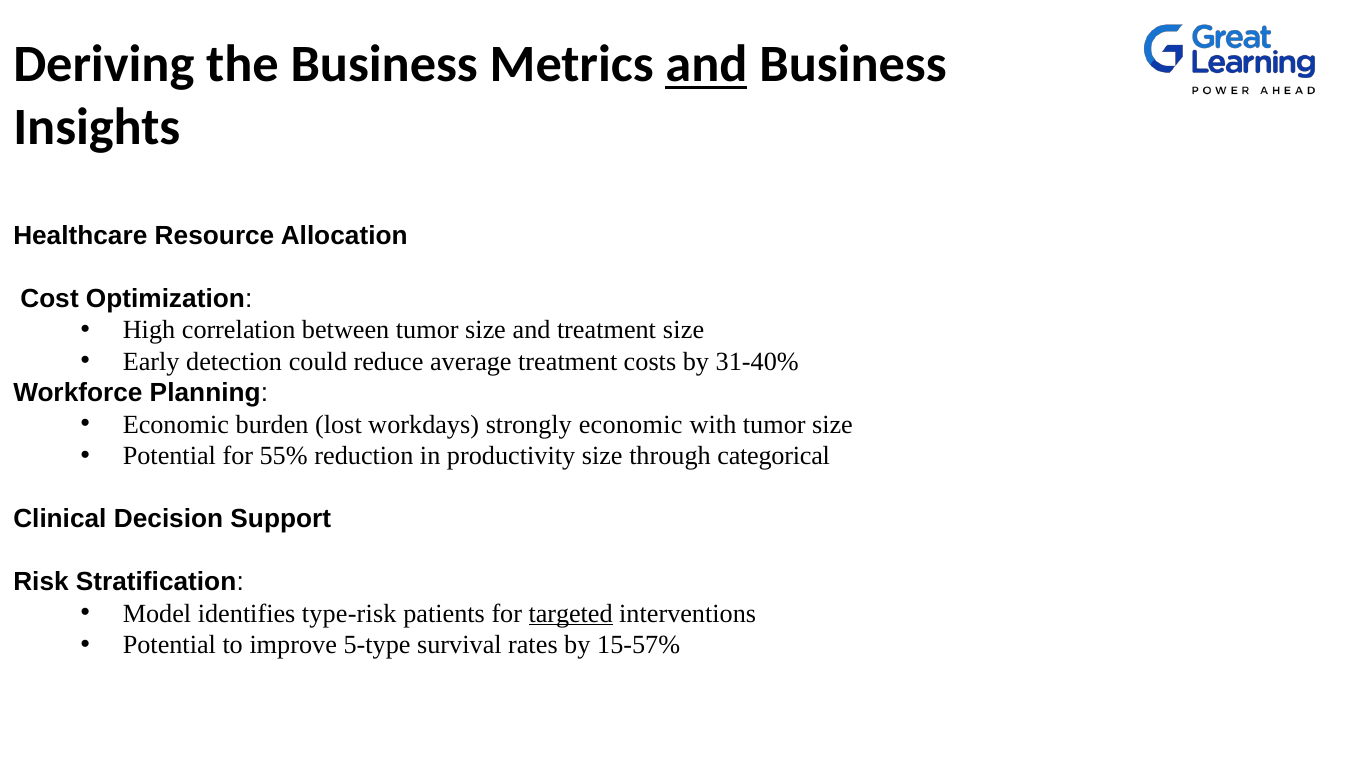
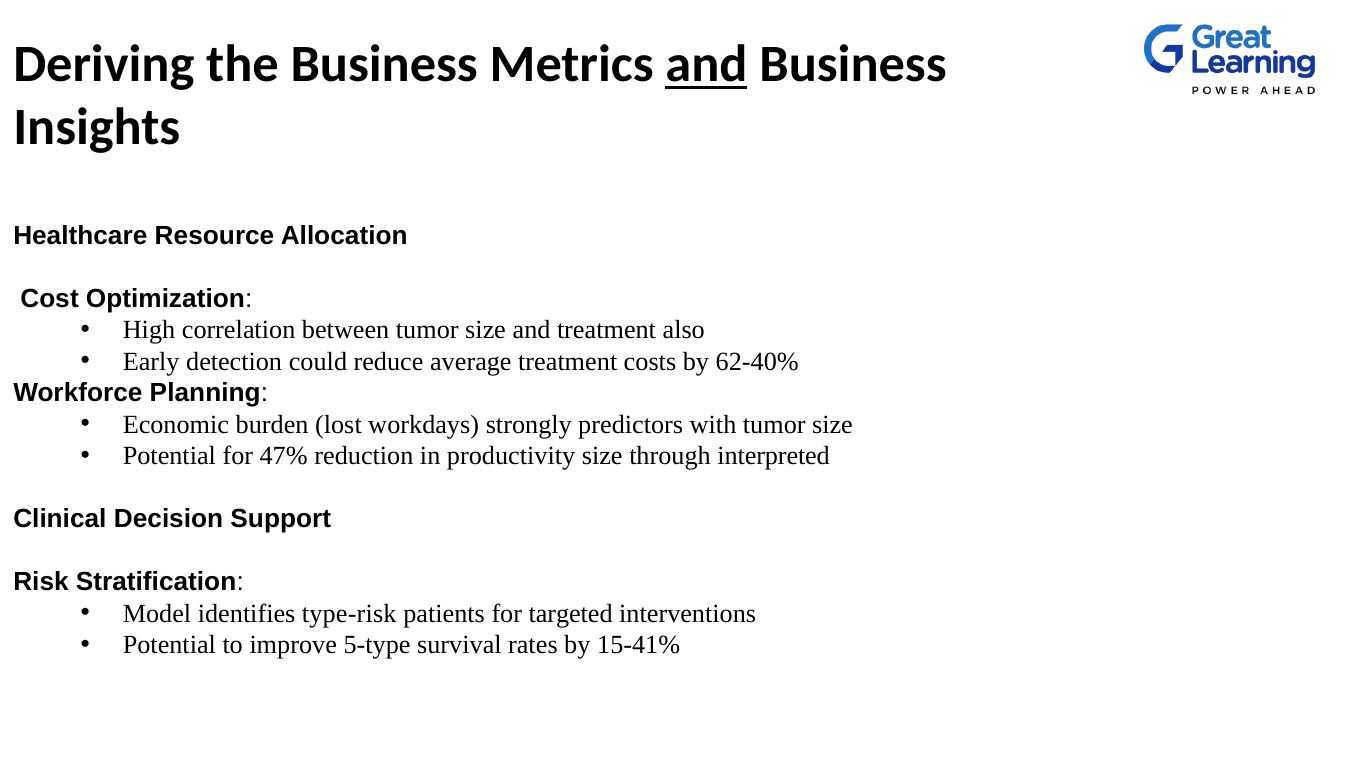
treatment size: size -> also (684, 330)
31-40%: 31-40% -> 62-40% (757, 362)
strongly economic: economic -> predictors (631, 425)
55%: 55% -> 47% (284, 456)
categorical: categorical -> interpreted (774, 456)
targeted underline: present -> none (571, 614)
15-57%: 15-57% -> 15-41% (639, 645)
